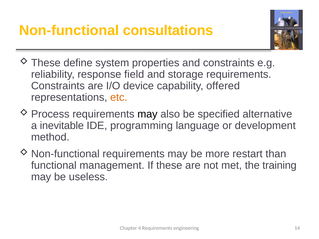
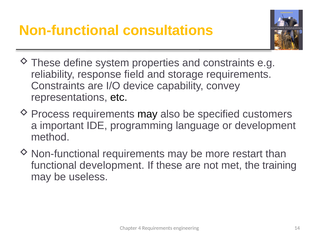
offered: offered -> convey (223, 86)
etc colour: orange -> black (119, 97)
alternative: alternative -> customers (267, 114)
inevitable: inevitable -> important (62, 126)
functional management: management -> development (112, 166)
